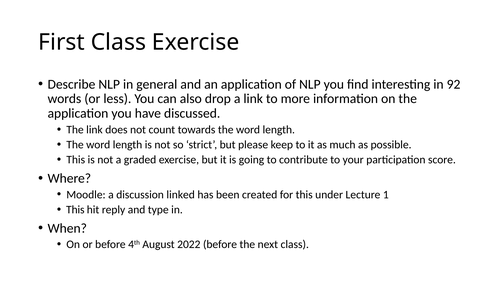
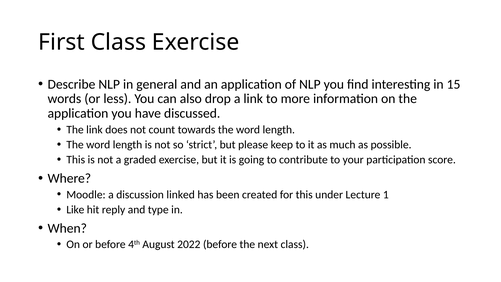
92: 92 -> 15 (454, 84)
This: This -> Like (75, 209)
